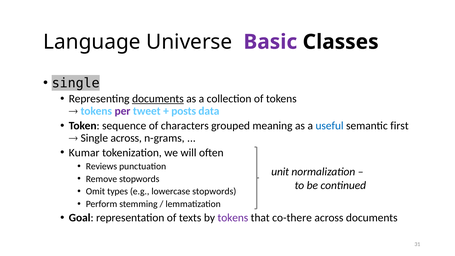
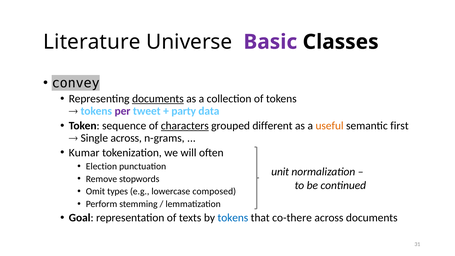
Language: Language -> Literature (92, 42)
single: single -> convey (76, 83)
posts: posts -> party (184, 111)
characters underline: none -> present (185, 126)
meaning: meaning -> different (273, 126)
useful colour: blue -> orange (330, 126)
Reviews: Reviews -> Election (101, 166)
lowercase stopwords: stopwords -> composed (214, 191)
tokens colour: purple -> blue (233, 218)
